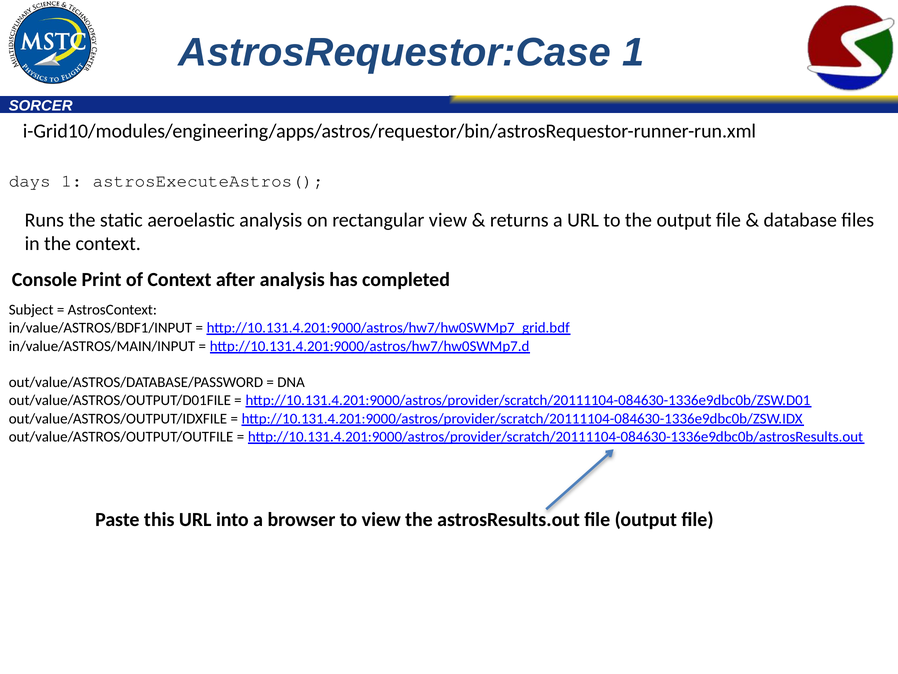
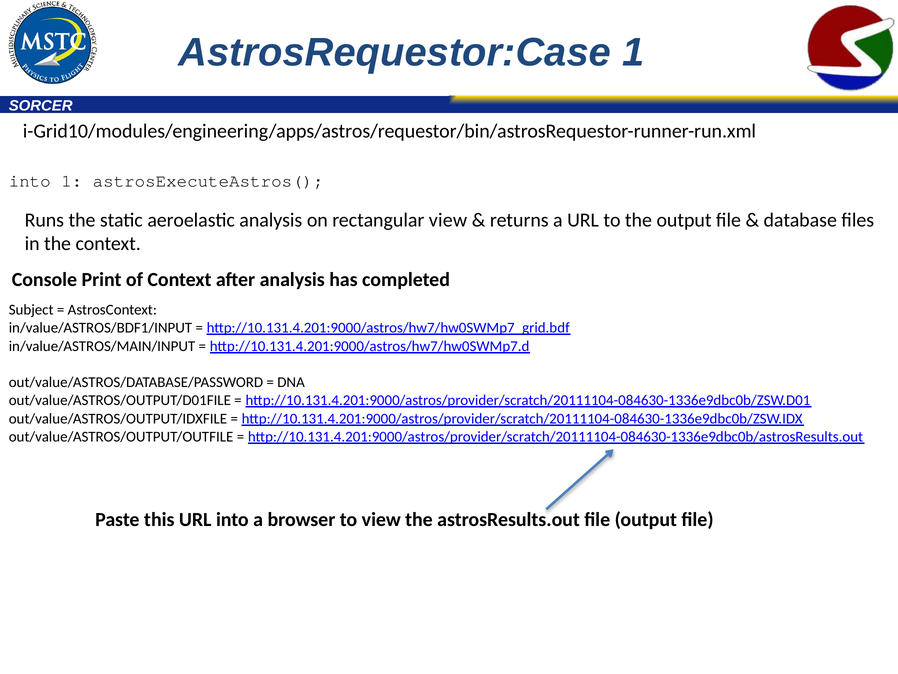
days: days -> into (30, 181)
